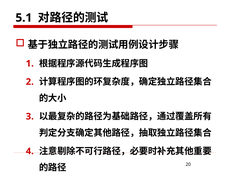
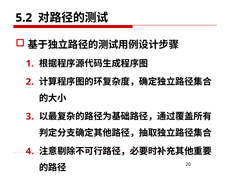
5.1: 5.1 -> 5.2 (24, 18)
